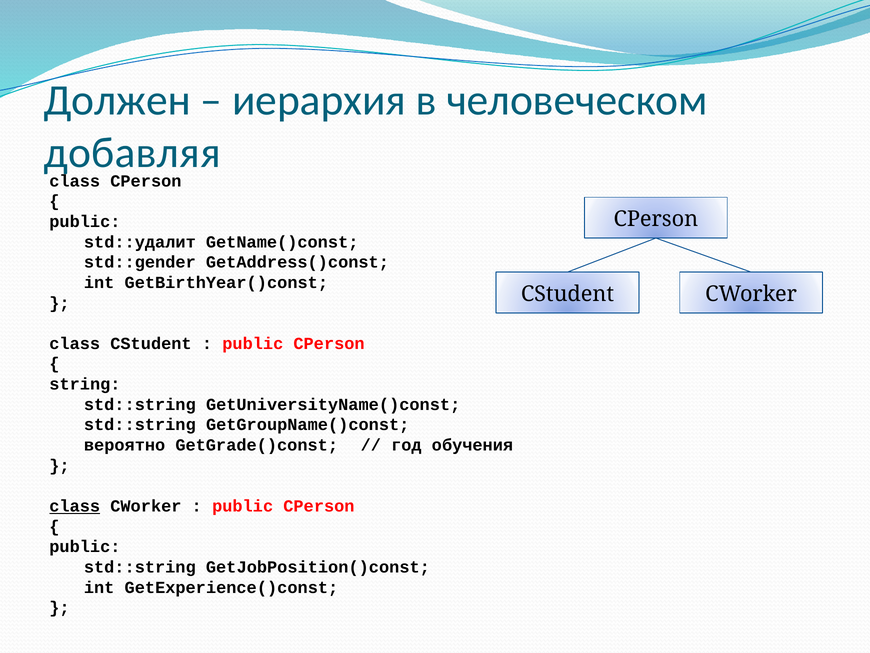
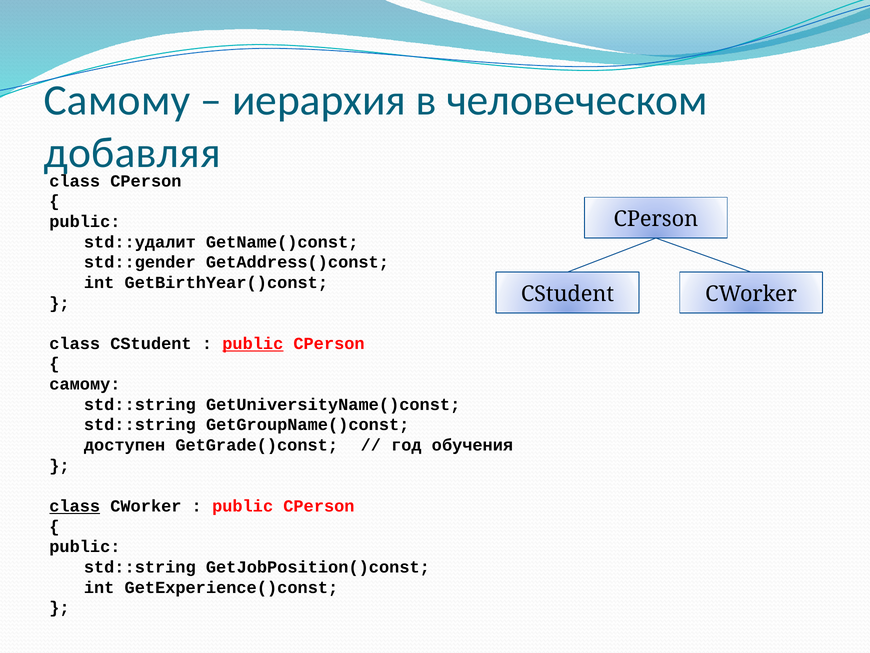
Должен: Должен -> Самому (117, 100)
public underline: none -> present (253, 343)
string: string -> самому (85, 384)
вероятно: вероятно -> доступен (125, 445)
